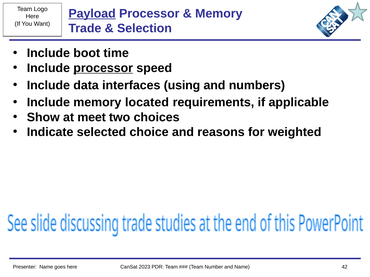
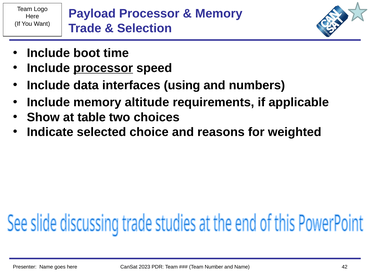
Payload underline: present -> none (92, 13)
located: located -> altitude (147, 103)
meet: meet -> table (92, 117)
